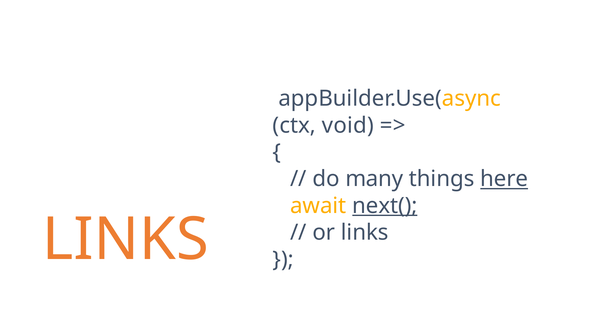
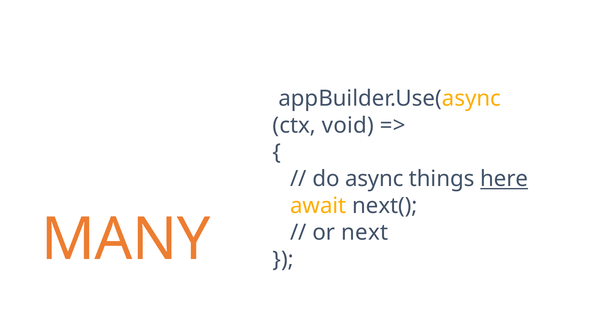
many: many -> async (374, 179)
next( underline: present -> none (385, 206)
LINKS: LINKS -> MANY (126, 239)
or links: links -> next (365, 232)
